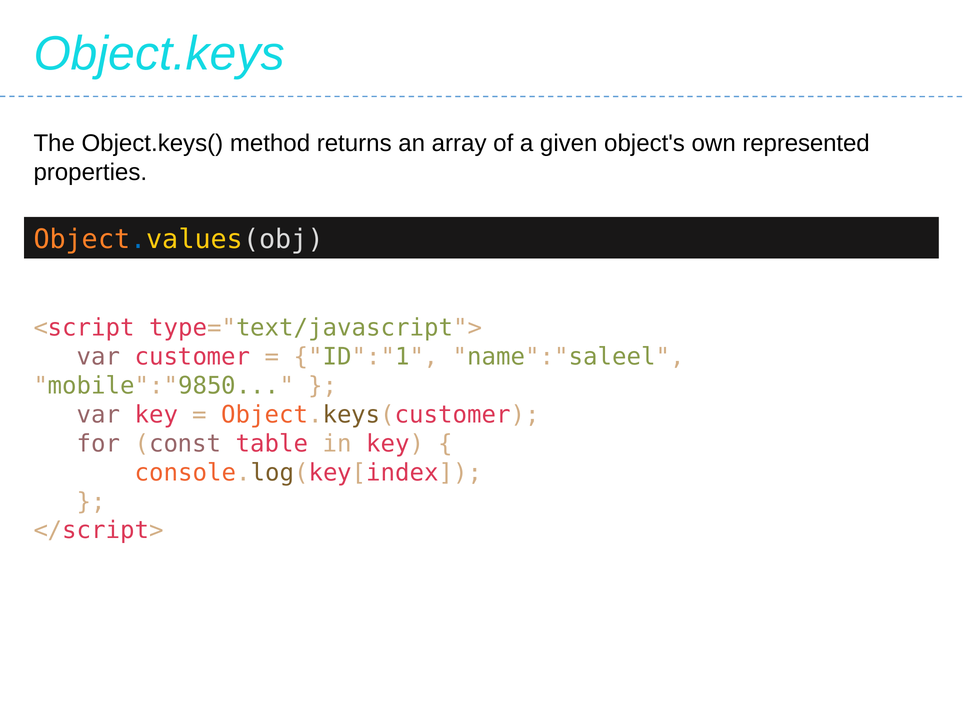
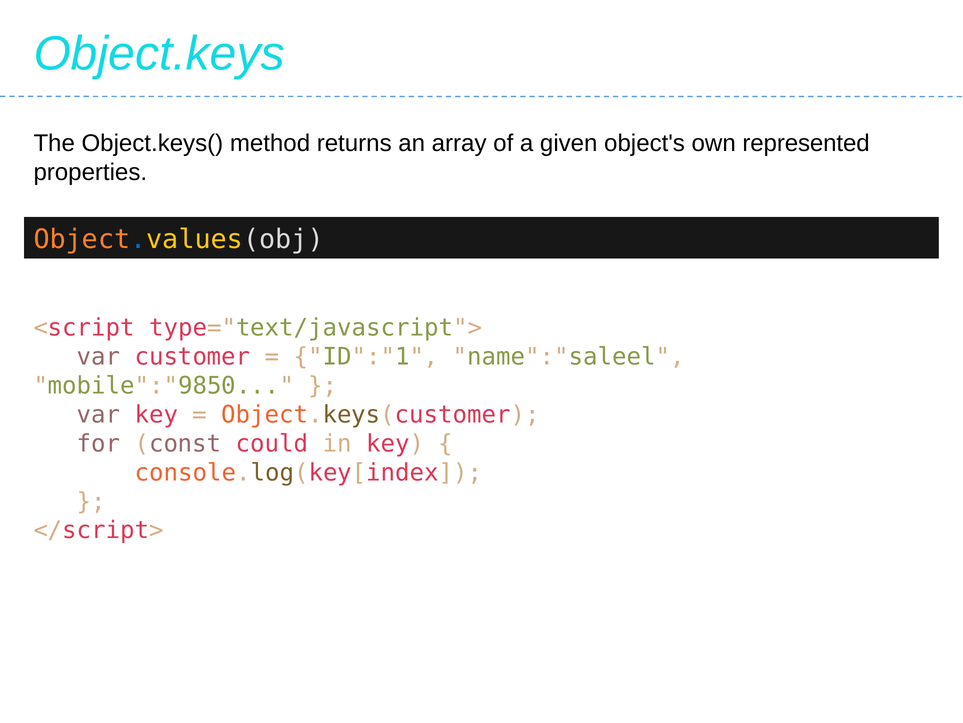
table: table -> could (272, 443)
